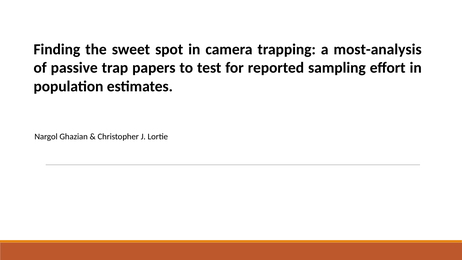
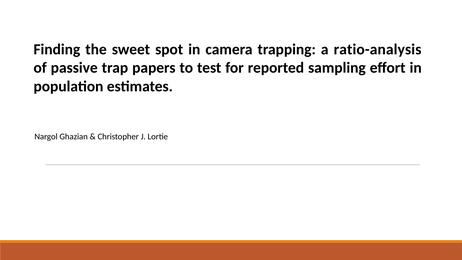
most-analysis: most-analysis -> ratio-analysis (378, 49)
